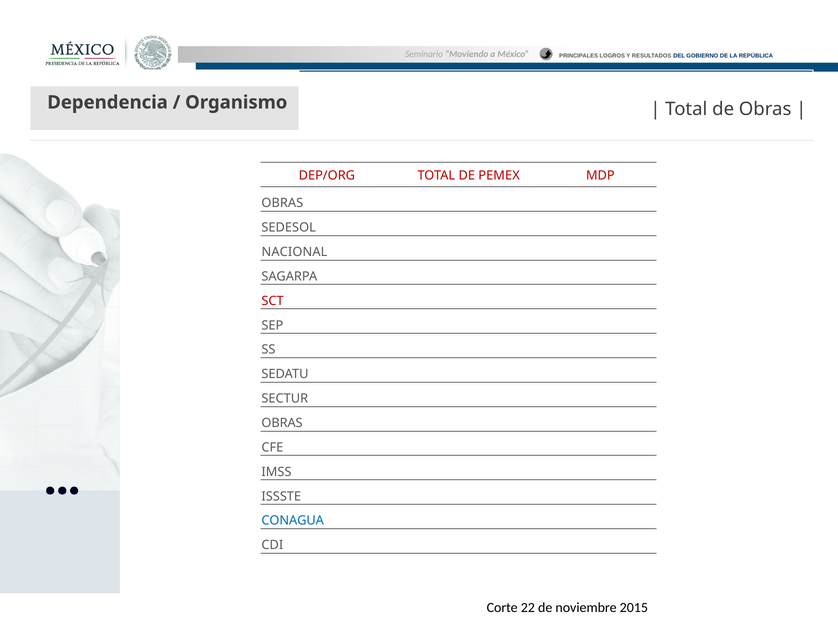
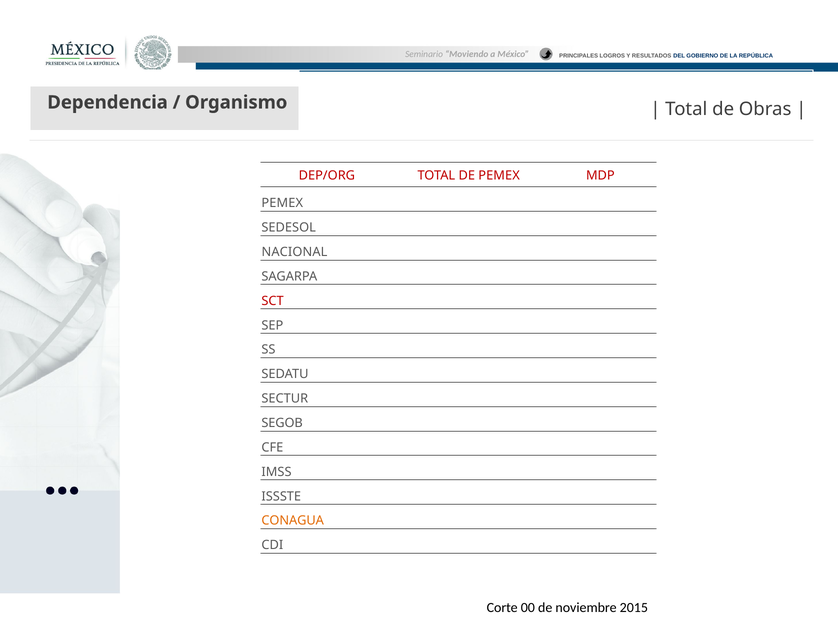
OBRAS: OBRAS -> PEMEX (282, 203)
OBRAS: OBRAS -> SEGOB (282, 423)
CONAGUA colour: blue -> orange (293, 521)
22: 22 -> 00 (528, 608)
